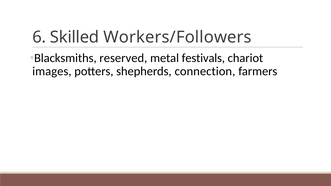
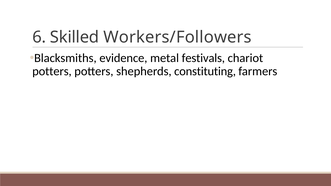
reserved: reserved -> evidence (123, 58)
images: images -> potters (52, 71)
connection: connection -> constituting (205, 71)
